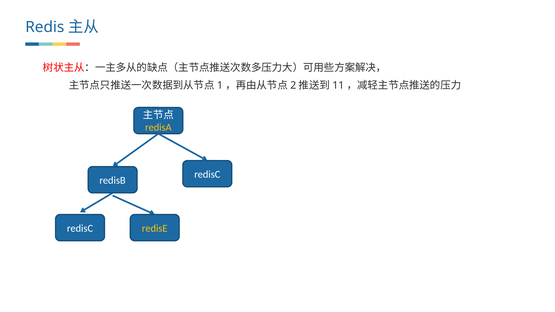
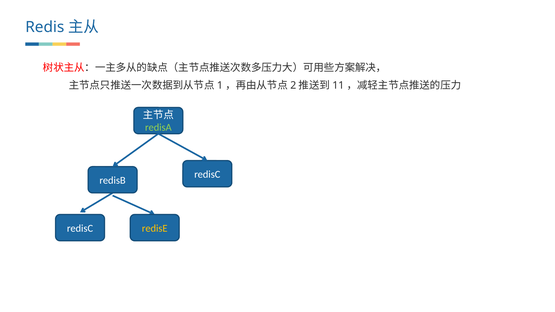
redisA colour: yellow -> light green (158, 128)
